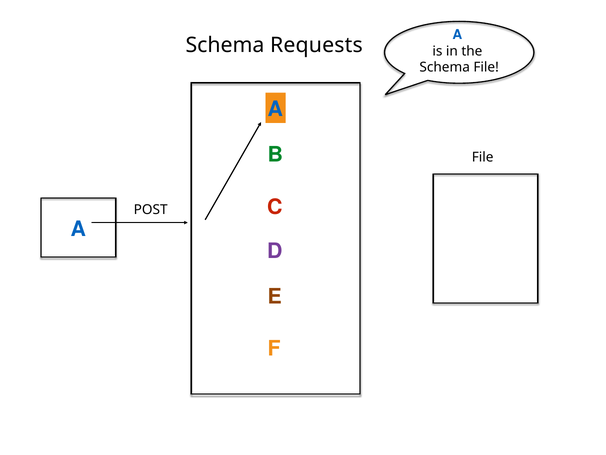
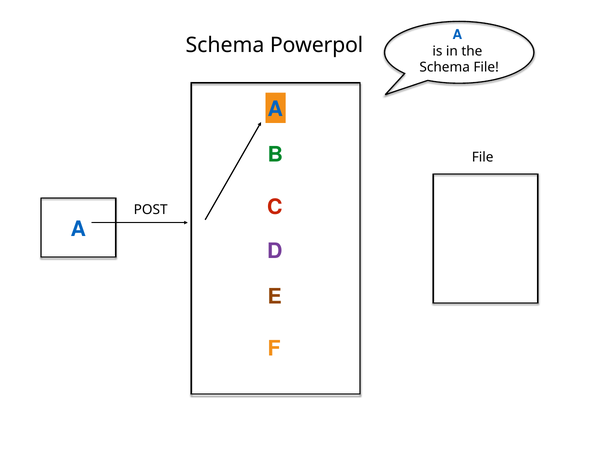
Requests: Requests -> Powerpol (317, 45)
